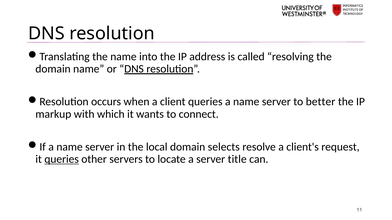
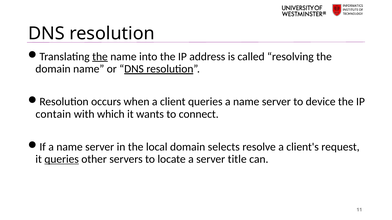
the underline: none -> present (100, 57)
better: better -> device (321, 102)
markup: markup -> contain (53, 114)
